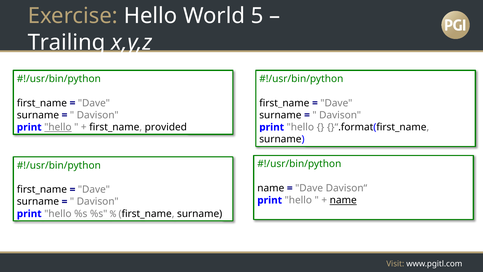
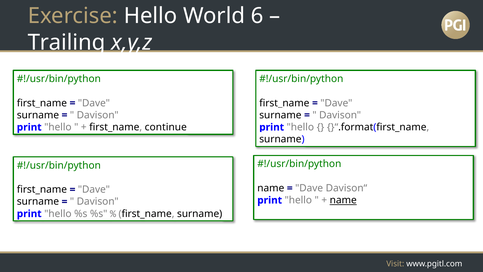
5: 5 -> 6 (257, 16)
hello underline: present -> none (58, 127)
provided: provided -> continue (166, 127)
